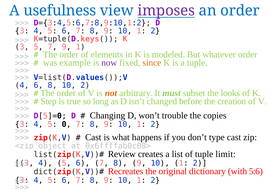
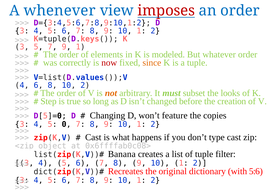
usefulness: usefulness -> whenever (60, 11)
imposes colour: purple -> red (166, 11)
example: example -> correctly (75, 63)
now colour: purple -> red (109, 63)
trouble: trouble -> feature (175, 115)
Review: Review -> Banana (122, 154)
limit: limit -> filter (226, 154)
